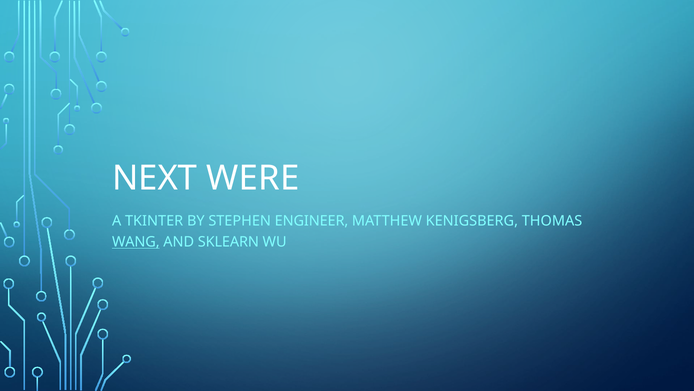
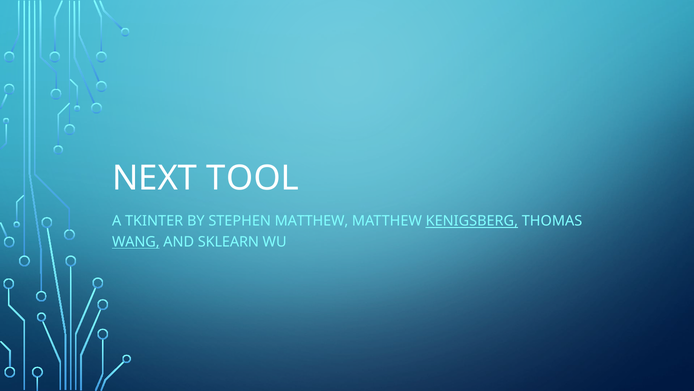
WERE: WERE -> TOOL (253, 178)
STEPHEN ENGINEER: ENGINEER -> MATTHEW (312, 221)
KENIGSBERG underline: none -> present (472, 221)
